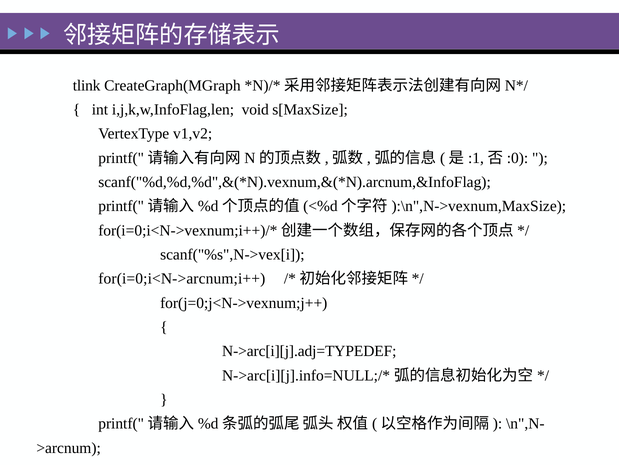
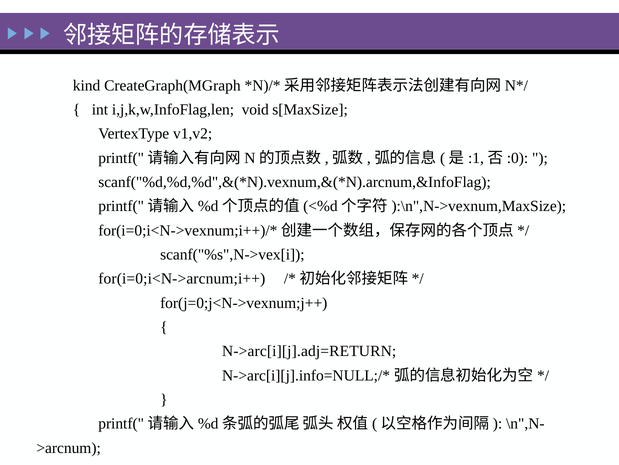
tlink: tlink -> kind (87, 85)
N->arc[i][j].adj=TYPEDEF: N->arc[i][j].adj=TYPEDEF -> N->arc[i][j].adj=RETURN (309, 351)
